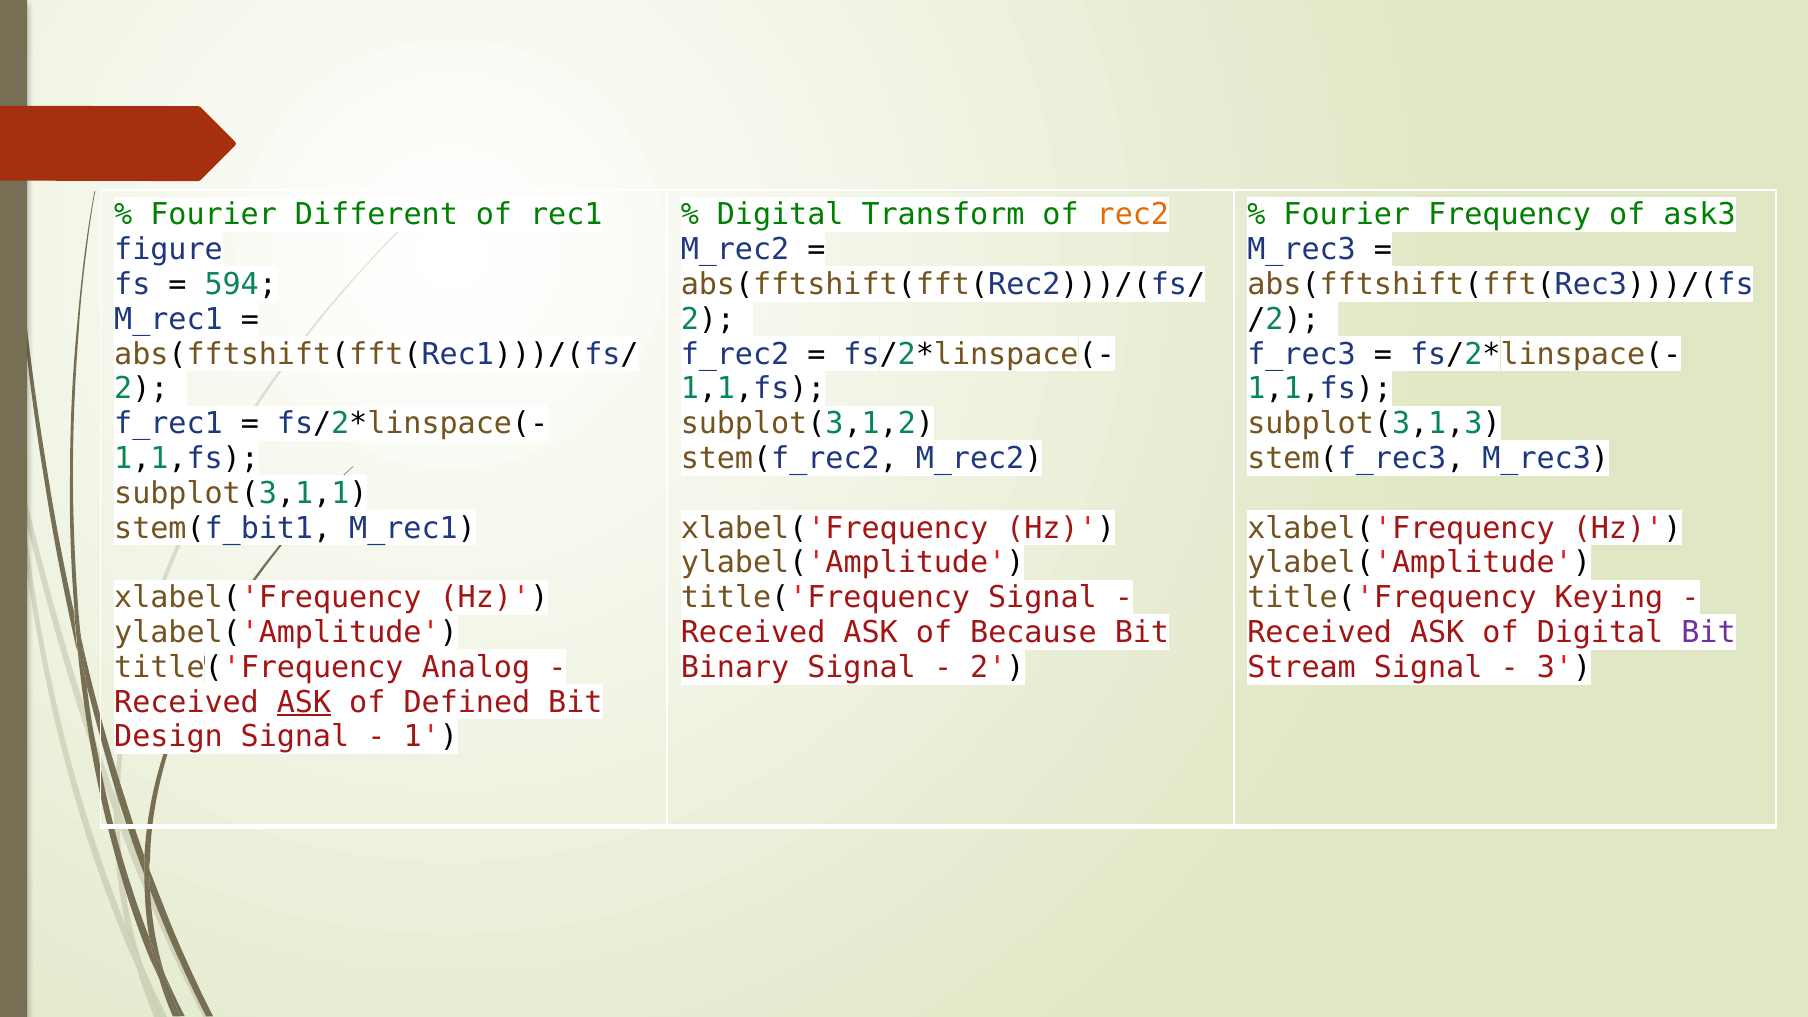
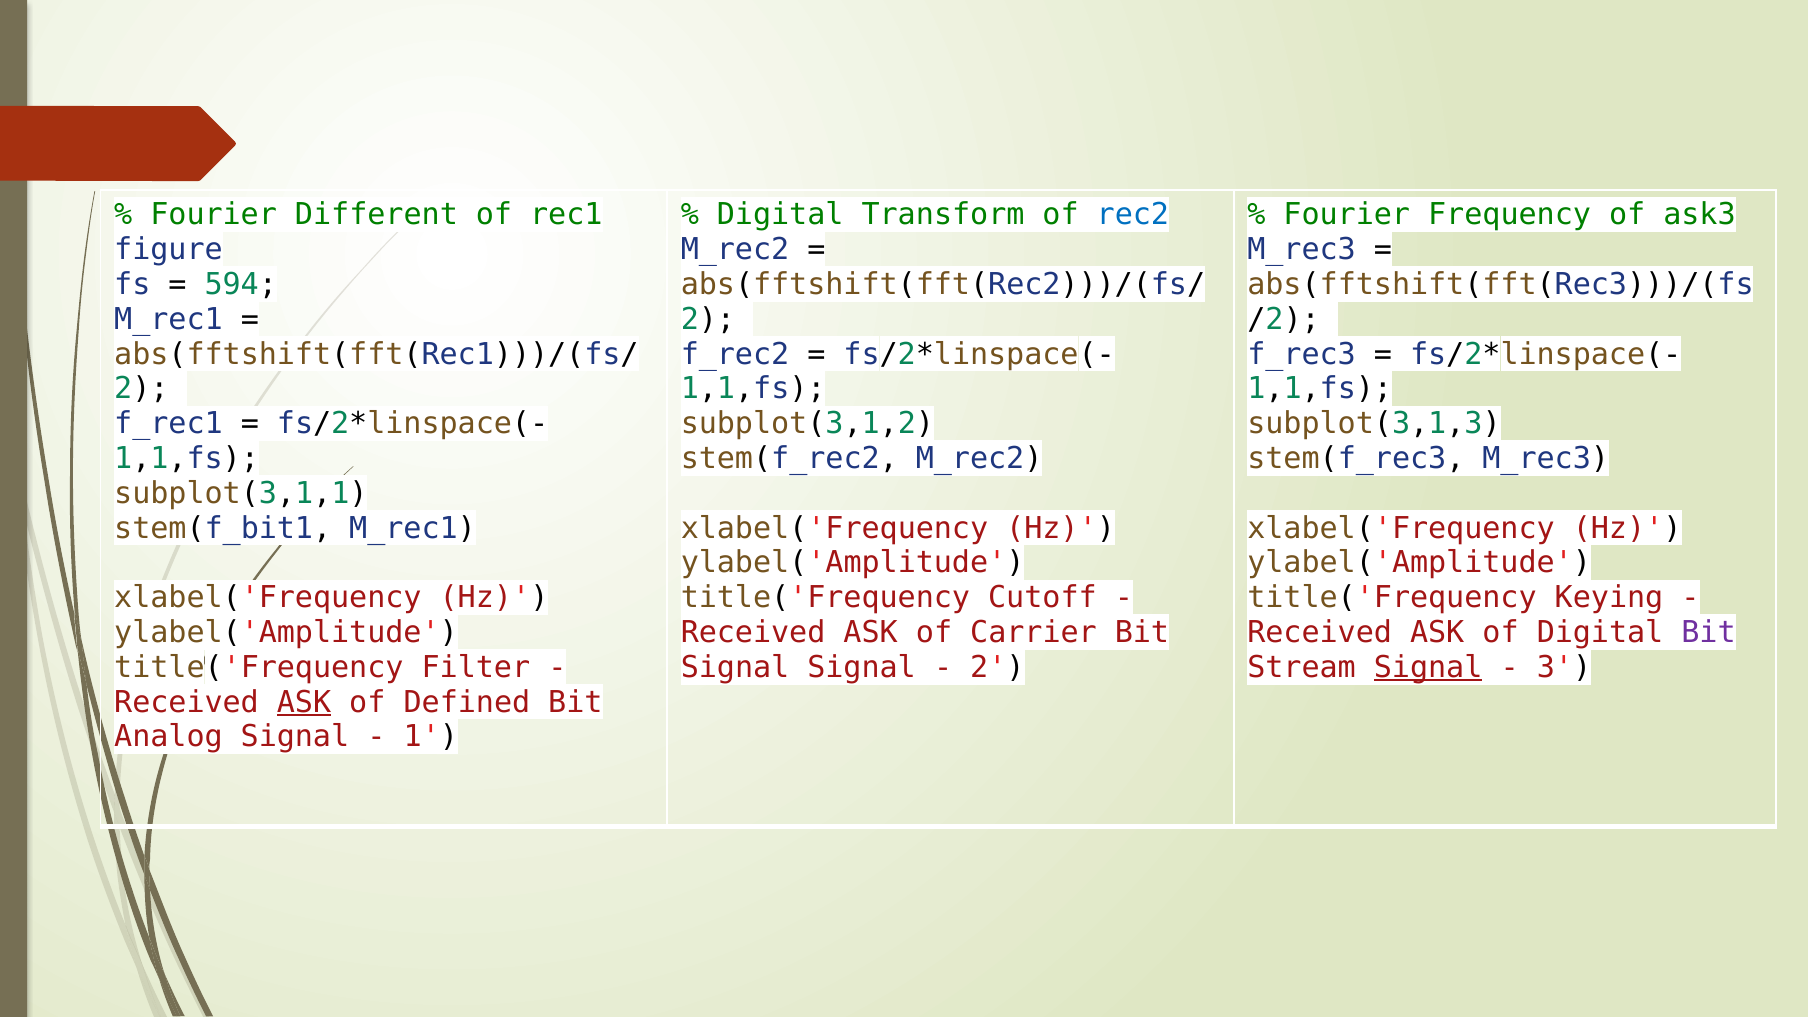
rec2 colour: orange -> blue (1133, 215)
title('Frequency Signal: Signal -> Cutoff (1042, 598)
Because: Because -> Carrier (1033, 633)
Analog: Analog -> Filter (476, 667)
Binary: Binary -> Signal (735, 667)
Signal underline: none -> present (1428, 667)
Design: Design -> Analog (168, 737)
